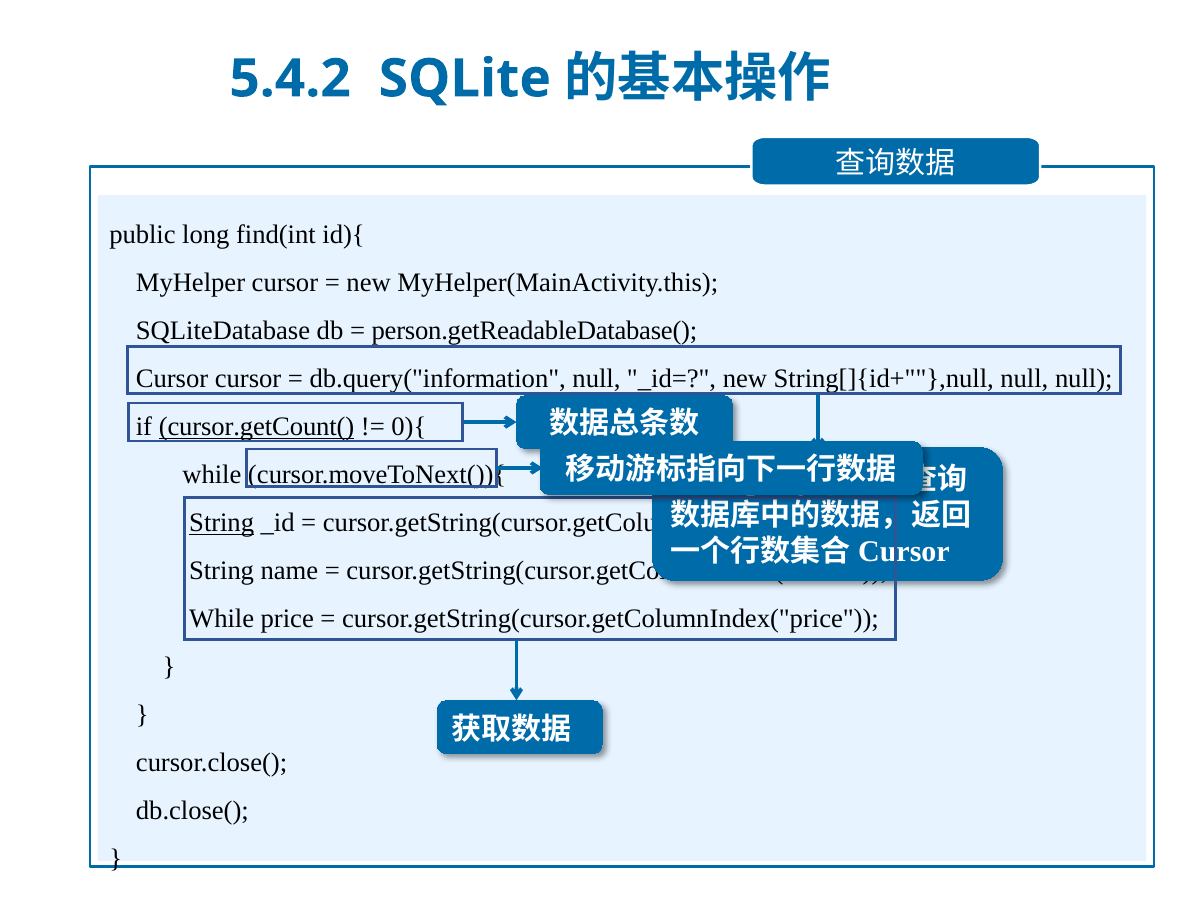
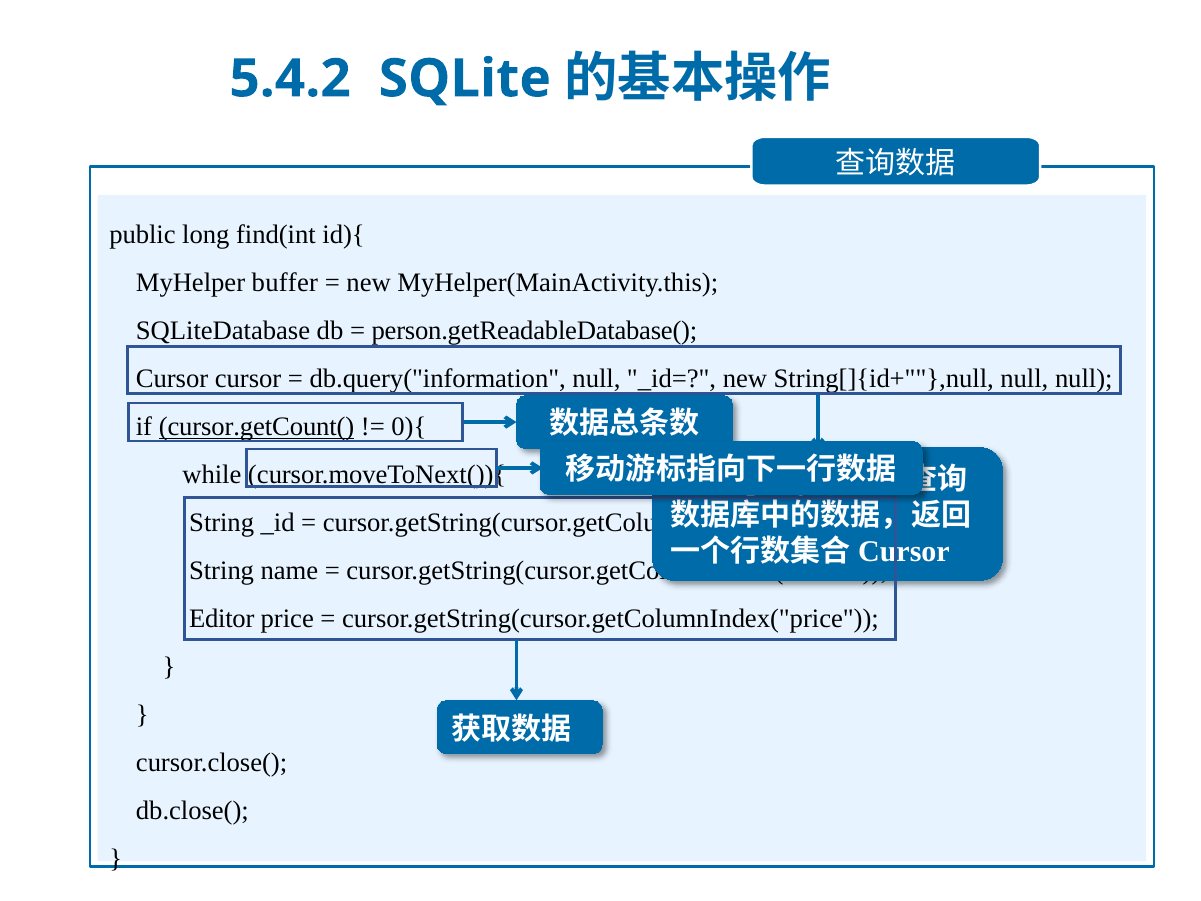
MyHelper cursor: cursor -> buffer (285, 283)
String underline: present -> none (222, 523)
While: While -> Editor (222, 619)
